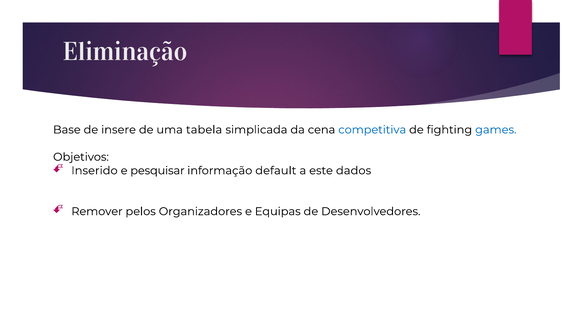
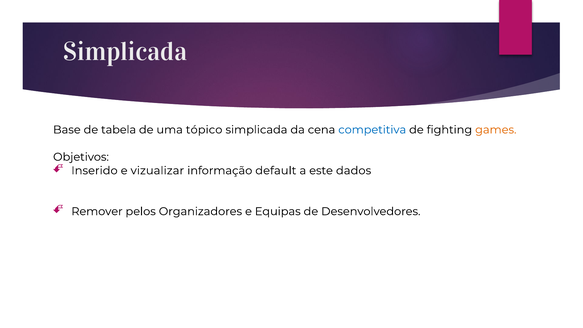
Eliminação: Eliminação -> Simplicada (125, 52)
insere: insere -> tabela (119, 130)
tabela: tabela -> tópico (204, 130)
games colour: blue -> orange (496, 130)
pesquisar: pesquisar -> vizualizar (157, 171)
